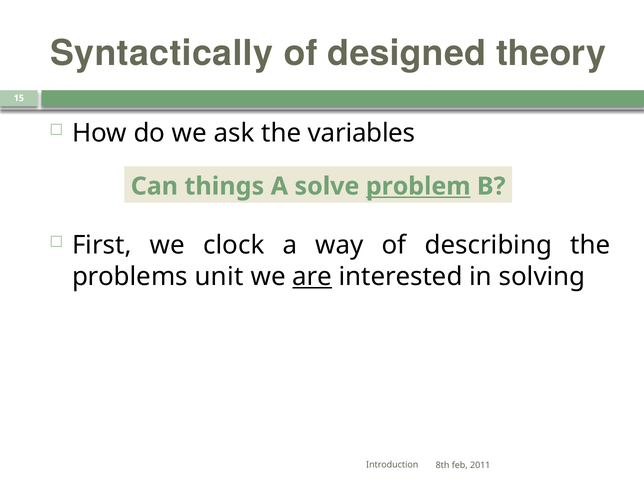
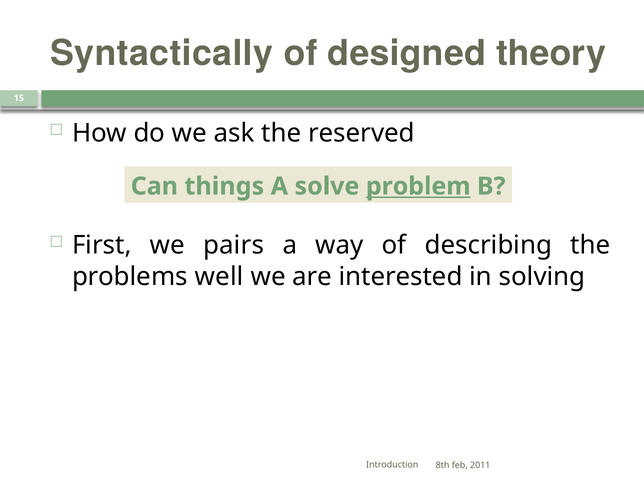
variables: variables -> reserved (362, 133)
clock: clock -> pairs (234, 245)
unit: unit -> well (219, 277)
are underline: present -> none (312, 277)
